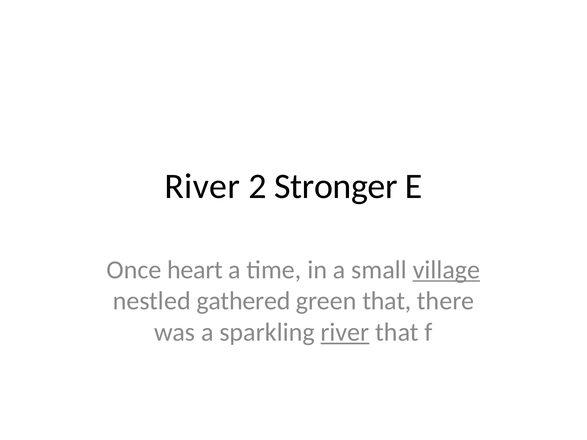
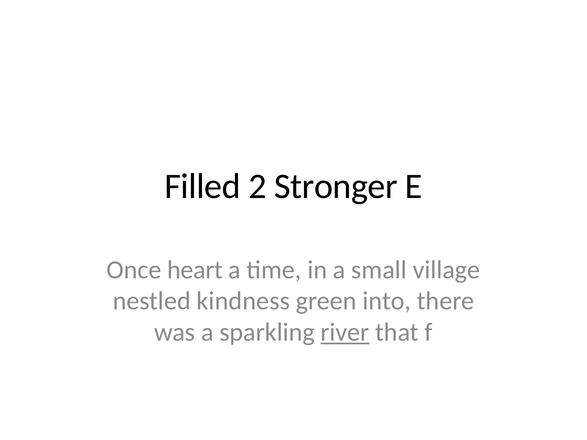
River: River -> Filled (203, 186)
village underline: present -> none (446, 270)
gathered: gathered -> kindness (243, 301)
green that: that -> into (387, 301)
